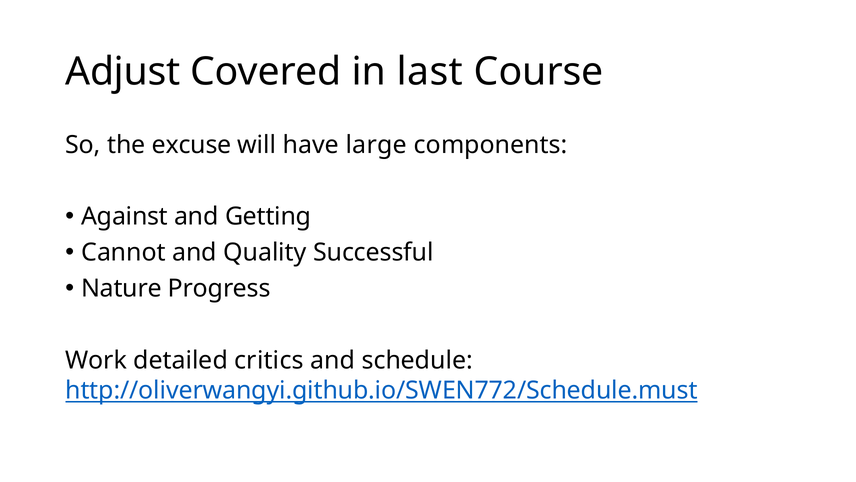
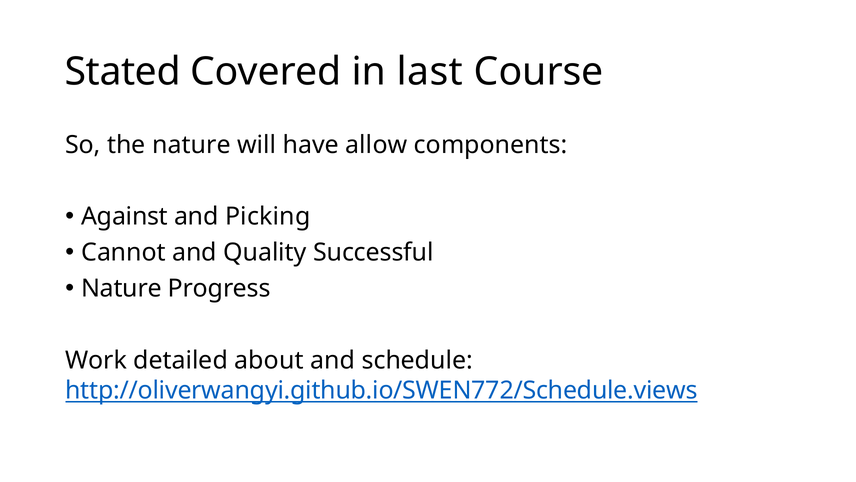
Adjust: Adjust -> Stated (123, 72)
the excuse: excuse -> nature (191, 145)
large: large -> allow (376, 145)
Getting: Getting -> Picking (268, 217)
critics: critics -> about (269, 360)
http://oliverwangyi.github.io/SWEN772/Schedule.must: http://oliverwangyi.github.io/SWEN772/Schedule.must -> http://oliverwangyi.github.io/SWEN772/Schedule.views (381, 390)
